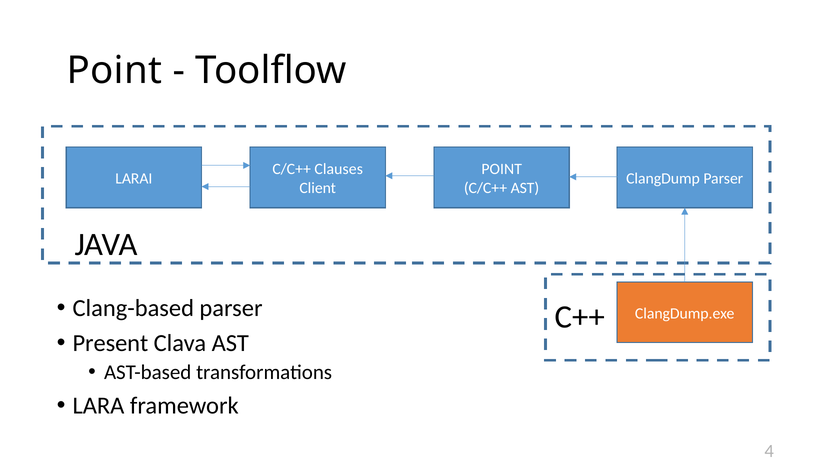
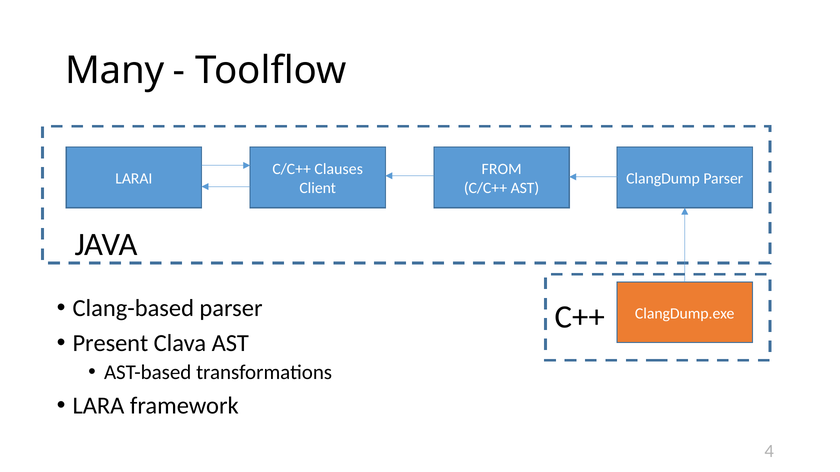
Point: Point -> Many (115, 71)
POINT: POINT -> FROM (502, 169)
